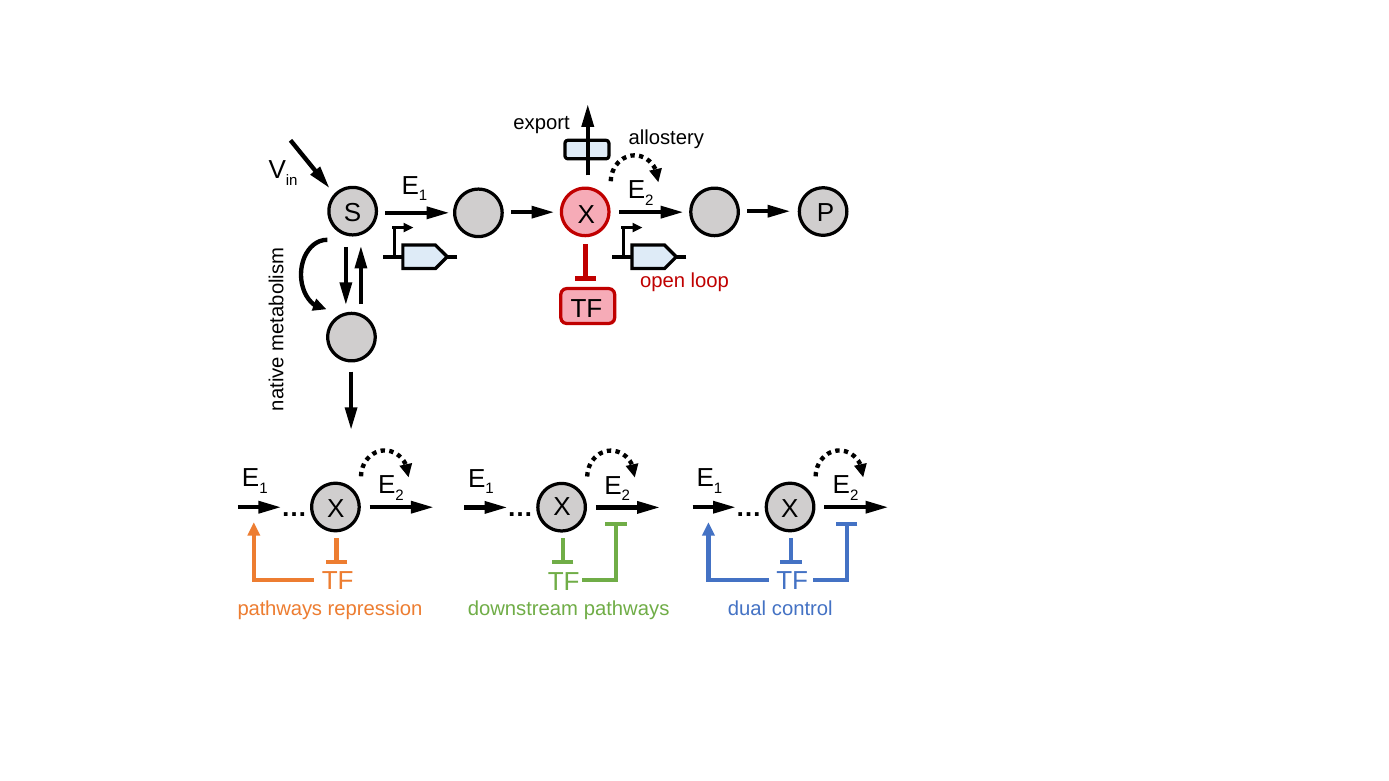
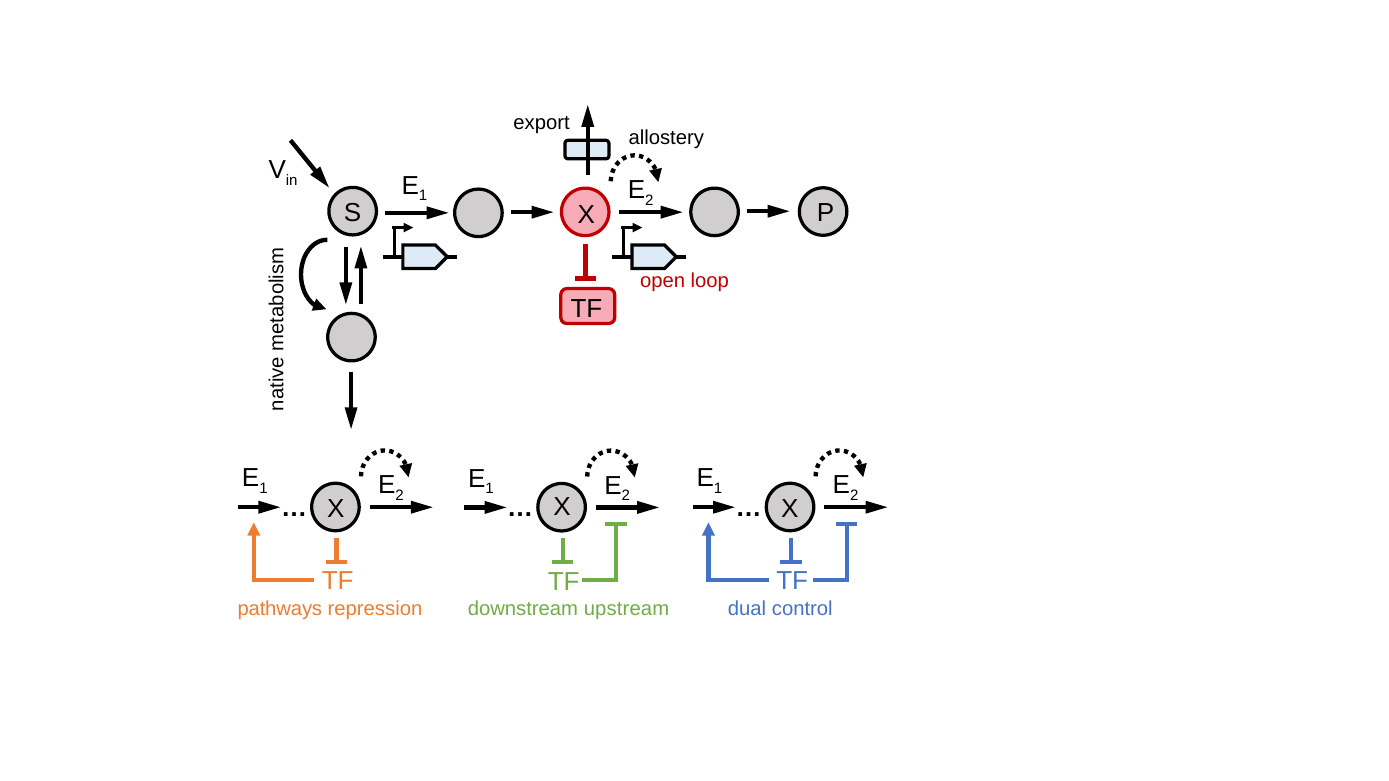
downstream pathways: pathways -> upstream (627, 609)
